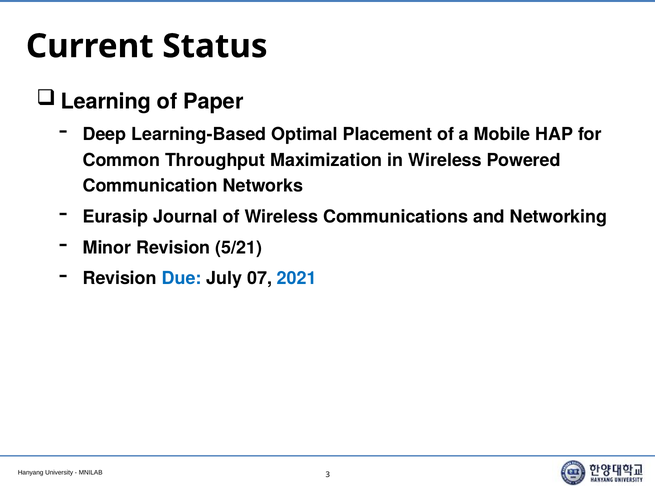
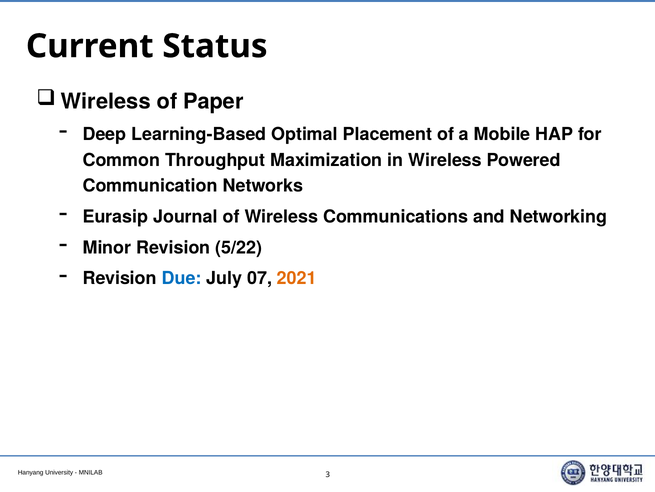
Learning: Learning -> Wireless (106, 101)
5/21: 5/21 -> 5/22 (239, 247)
2021 colour: blue -> orange (297, 278)
